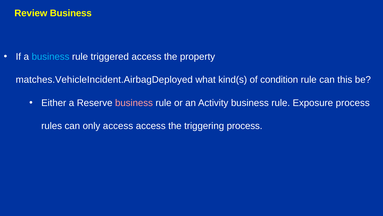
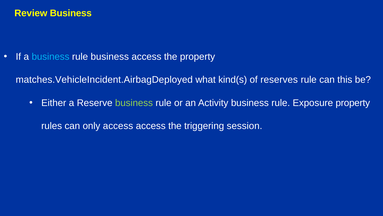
rule triggered: triggered -> business (110, 57)
condition: condition -> reserves (279, 80)
business colour: pink -> light green (134, 103)
Exposure process: process -> property (353, 103)
triggering process: process -> session (245, 126)
